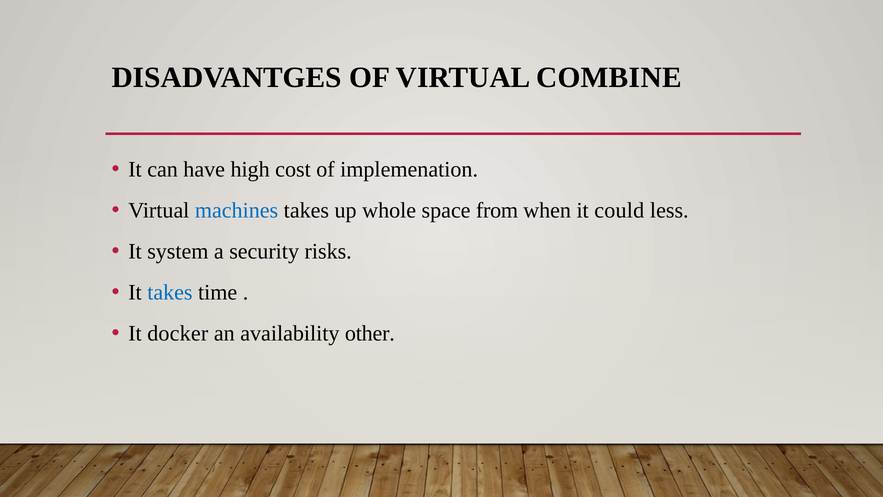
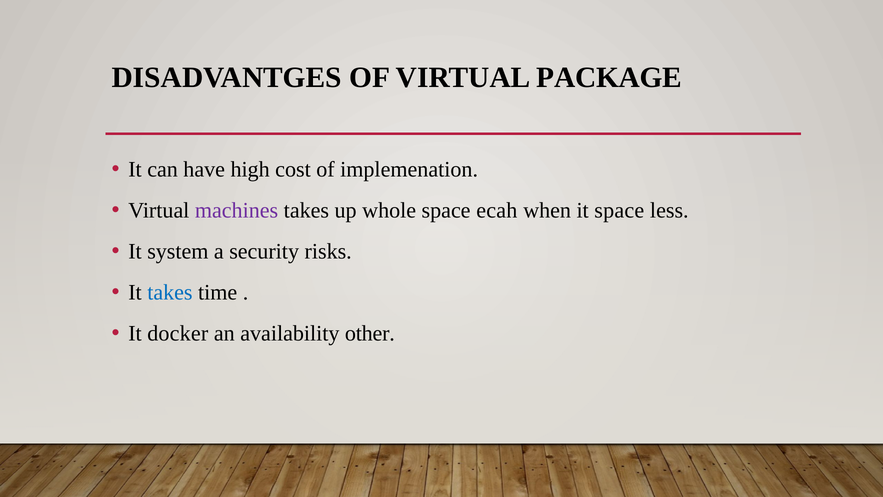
COMBINE: COMBINE -> PACKAGE (609, 77)
machines colour: blue -> purple (237, 210)
from: from -> ecah (497, 210)
it could: could -> space (619, 210)
